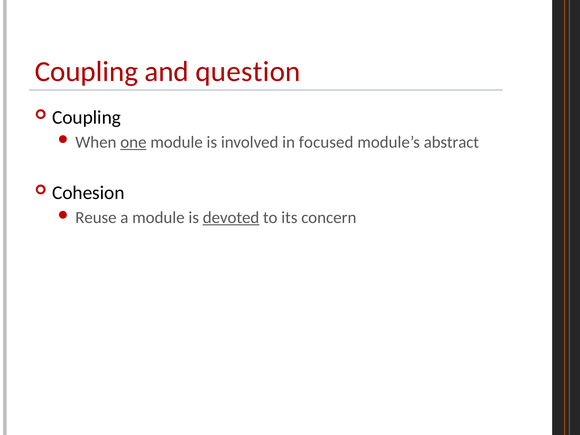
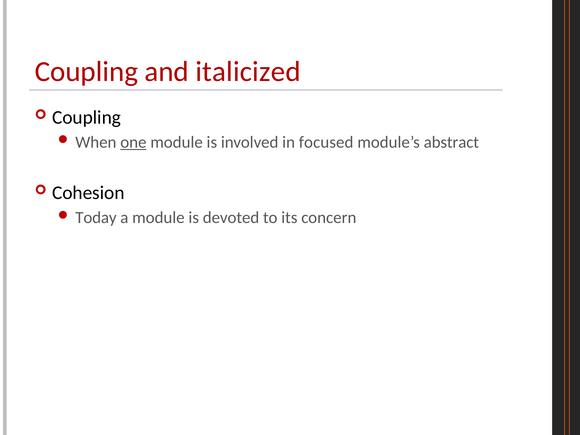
question: question -> italicized (248, 72)
Reuse: Reuse -> Today (96, 218)
devoted underline: present -> none (231, 218)
